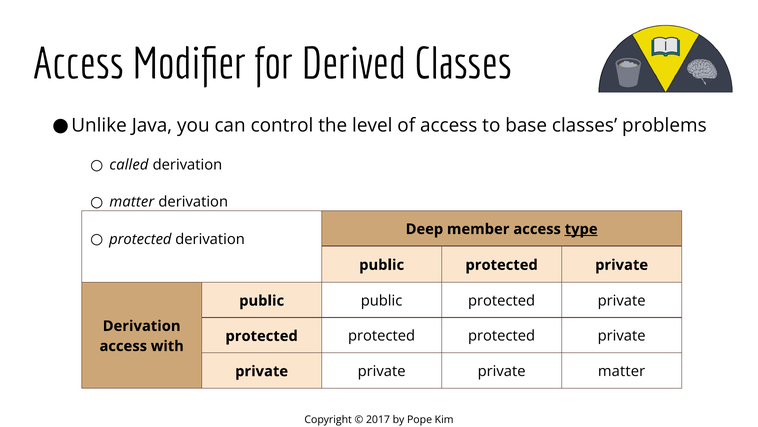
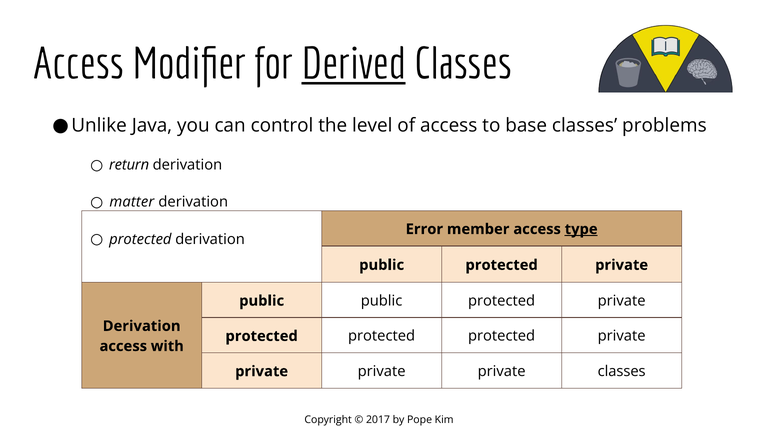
Derived underline: none -> present (354, 64)
called: called -> return (129, 165)
Deep: Deep -> Error (424, 229)
private matter: matter -> classes (622, 371)
